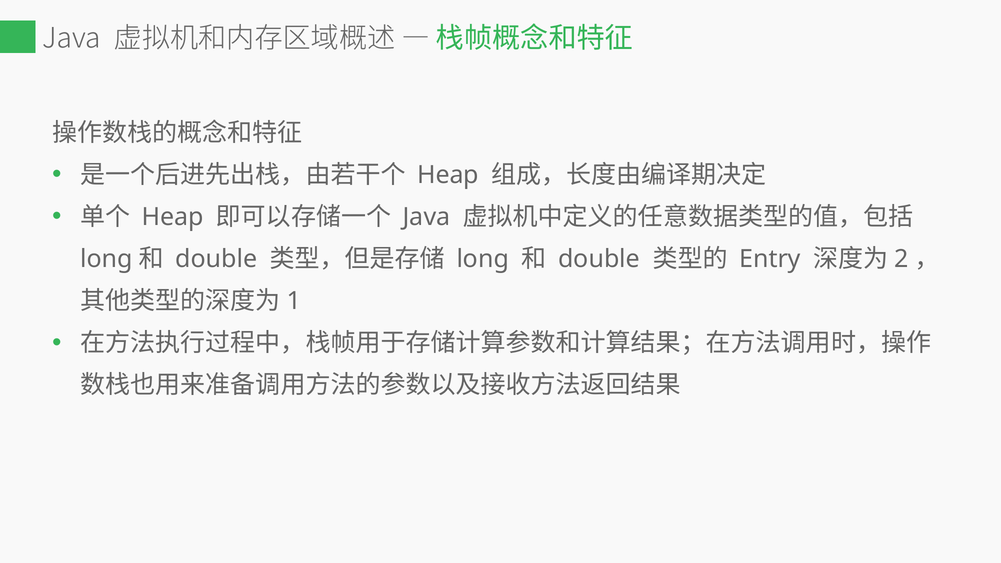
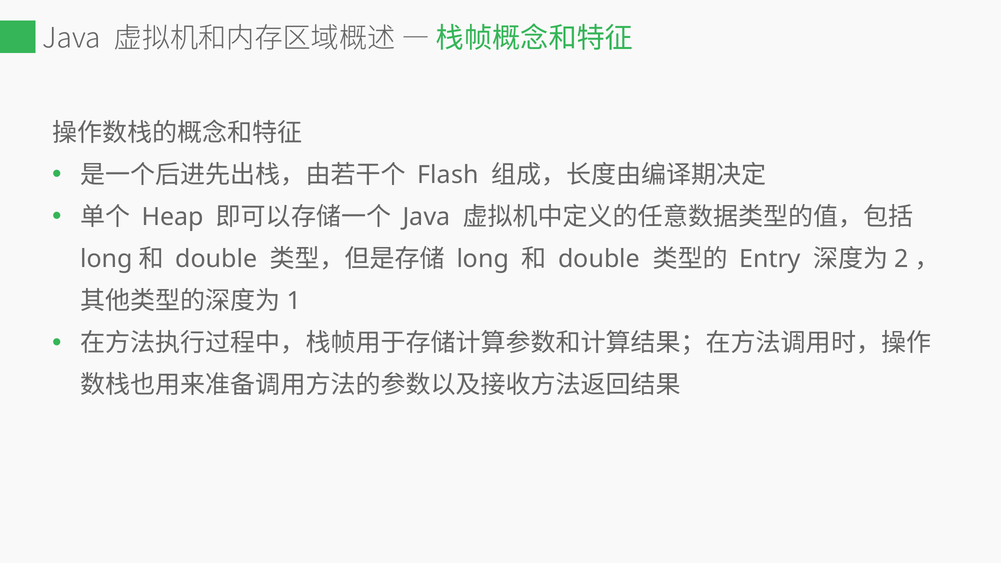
Heap: Heap -> Flash (448, 175)
